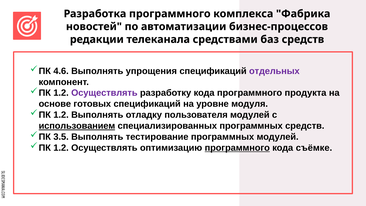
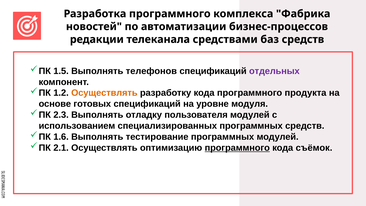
4.6: 4.6 -> 1.5 (61, 71)
упрощения: упрощения -> телефонов (151, 71)
Осуществлять colour: purple -> orange (104, 93)
1.2: 1.2 -> 2.3 (61, 115)
использованием underline: present -> none (77, 126)
3.5: 3.5 -> 1.6 (61, 137)
1.2: 1.2 -> 2.1 (61, 148)
съёмке: съёмке -> съёмок (314, 148)
